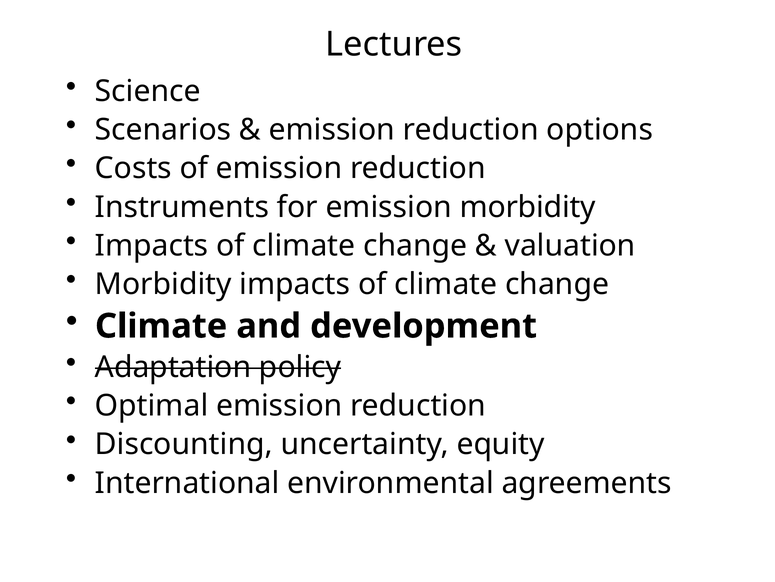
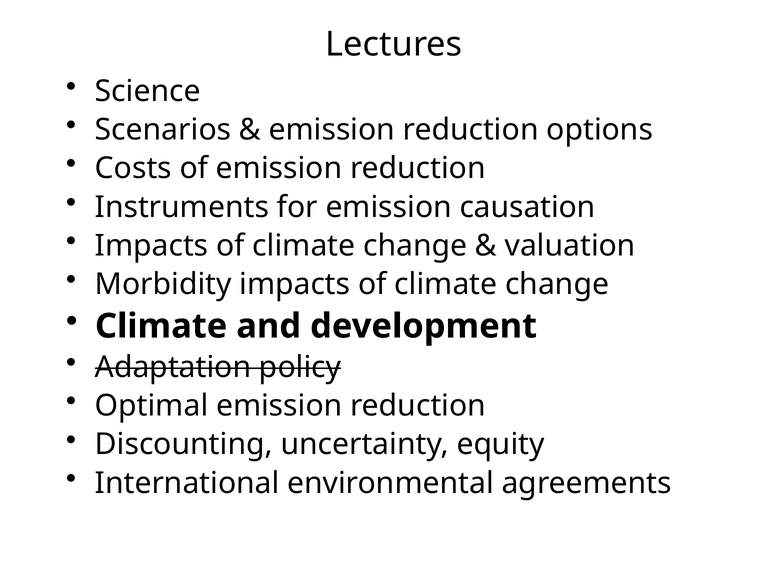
emission morbidity: morbidity -> causation (528, 207)
